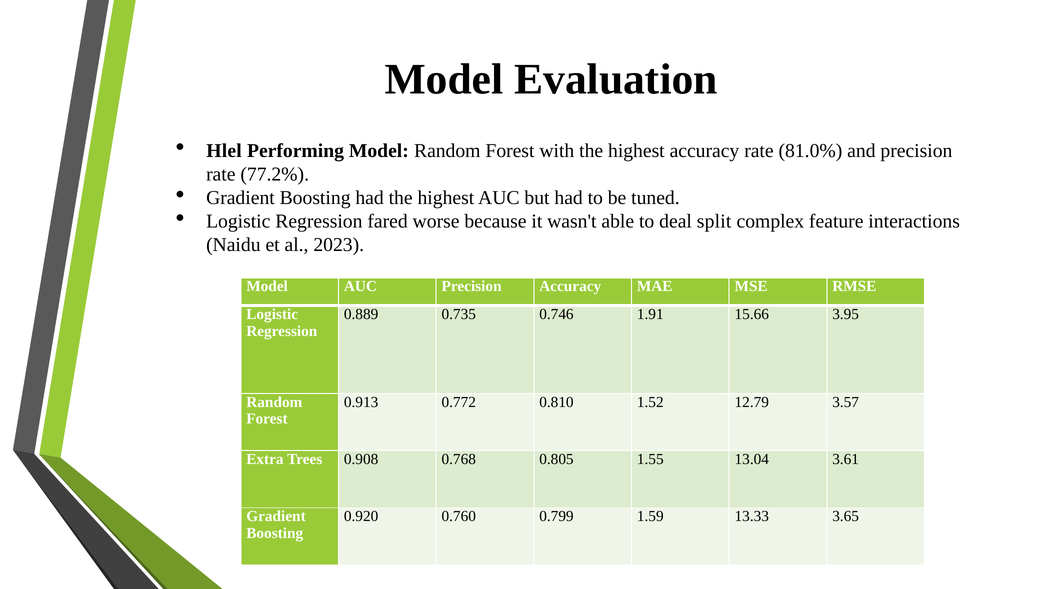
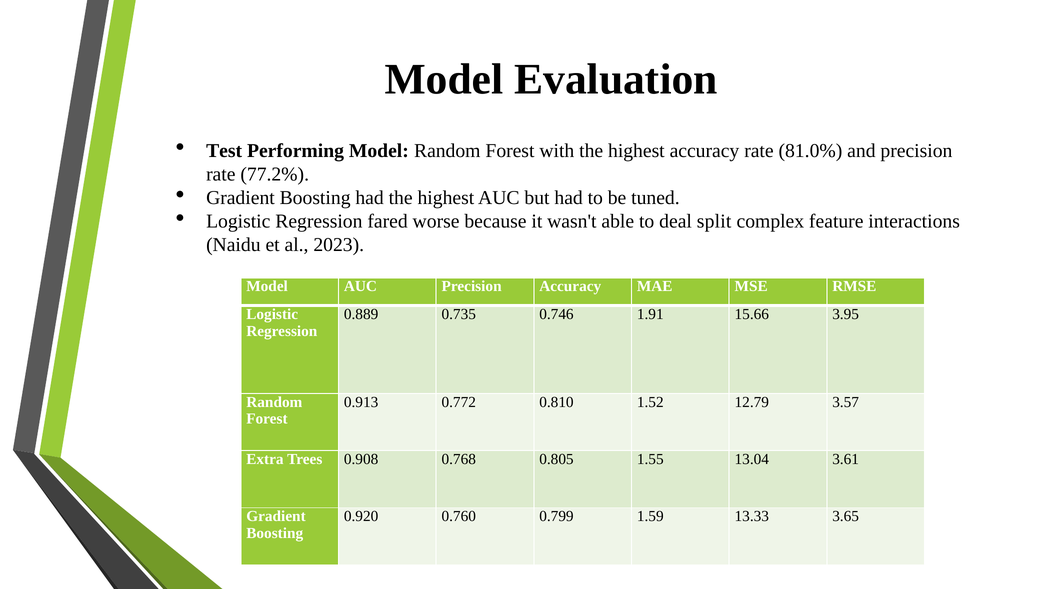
Hlel: Hlel -> Test (224, 151)
